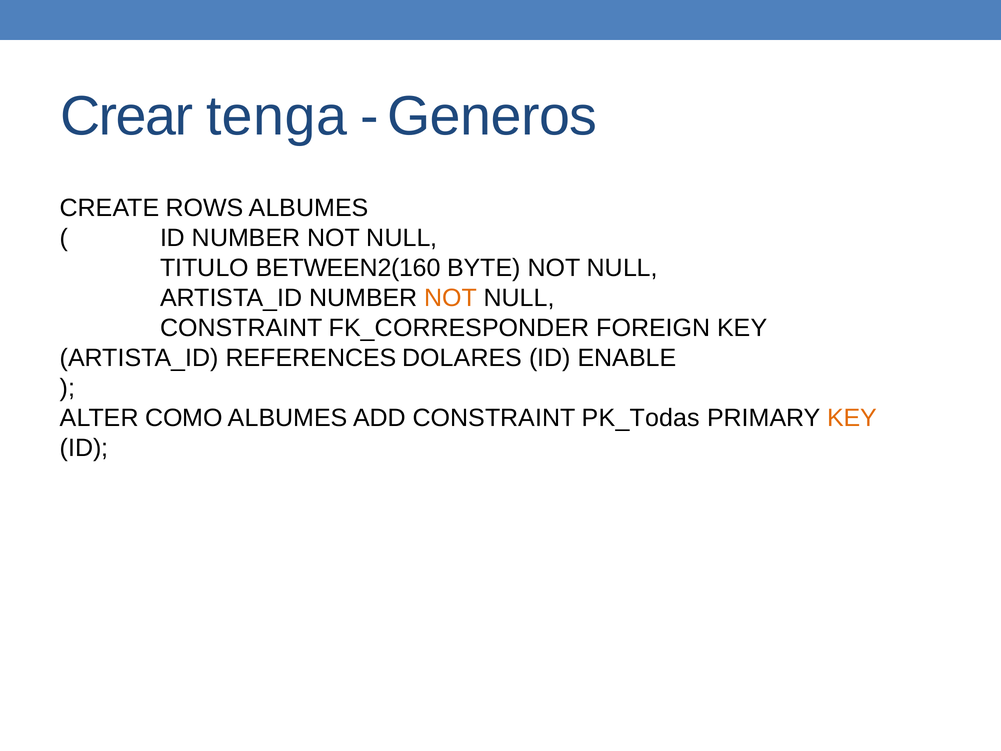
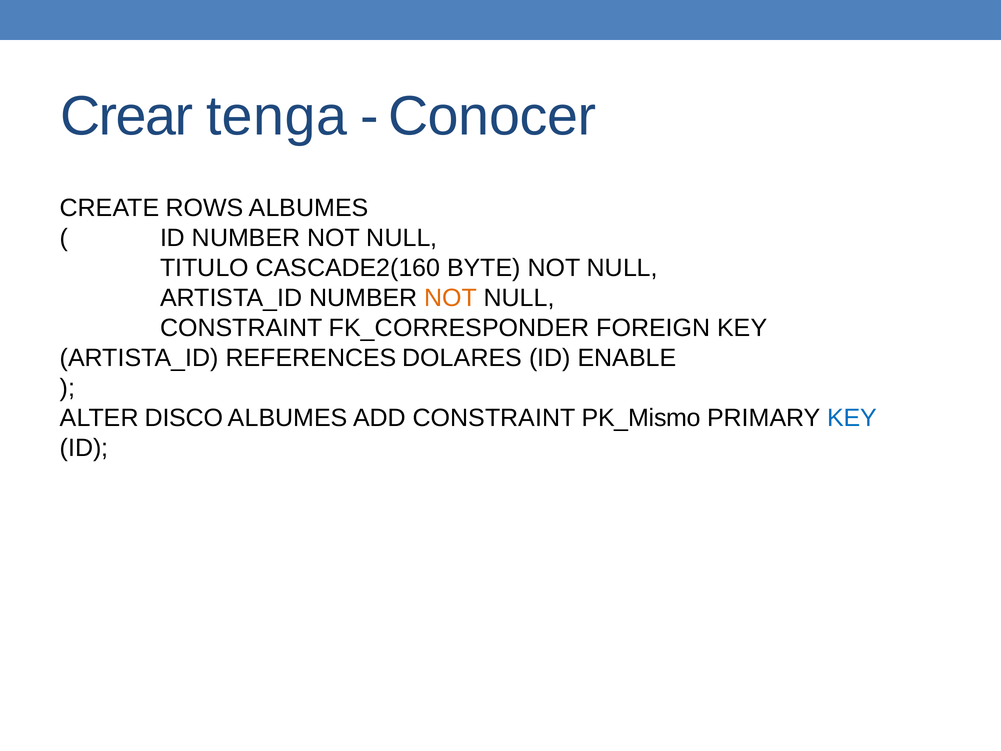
Generos: Generos -> Conocer (492, 117)
BETWEEN2(160: BETWEEN2(160 -> CASCADE2(160 (348, 268)
COMO: COMO -> DISCO (184, 418)
PK_Todas: PK_Todas -> PK_Mismo (641, 418)
KEY colour: orange -> blue (852, 418)
